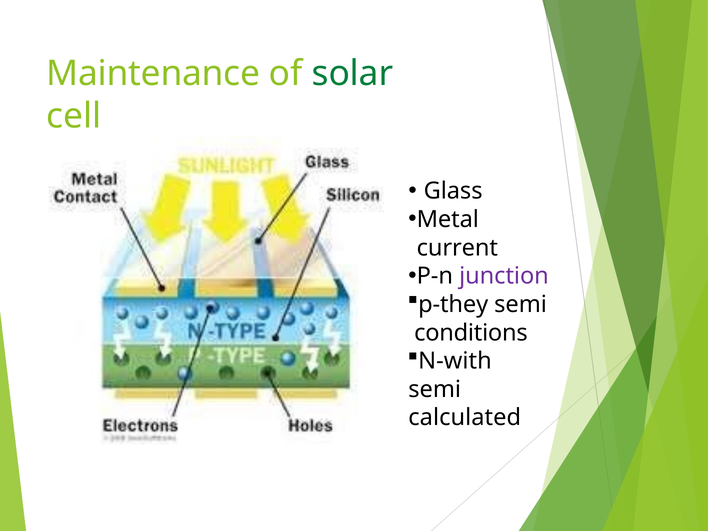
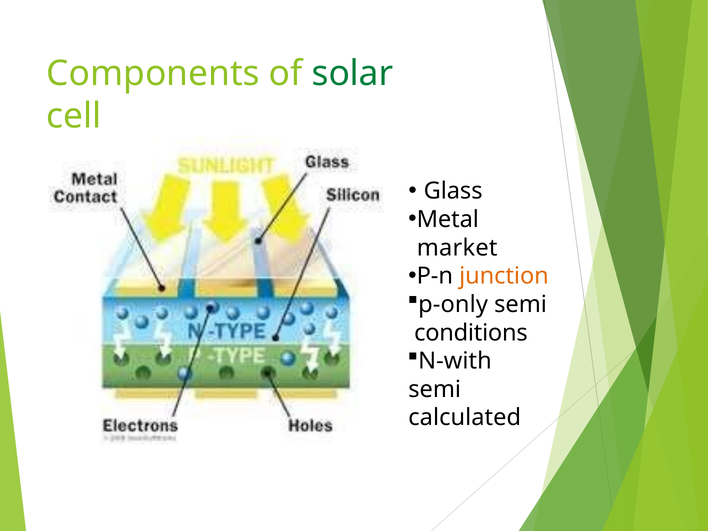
Maintenance: Maintenance -> Components (153, 73)
current: current -> market (457, 248)
junction colour: purple -> orange (504, 276)
p-they: p-they -> p-only (453, 304)
